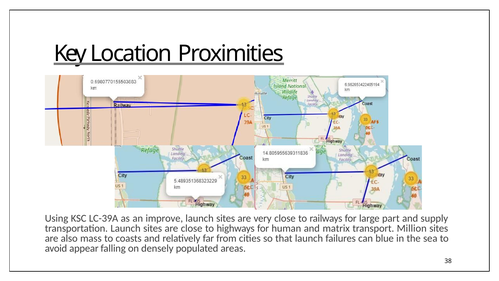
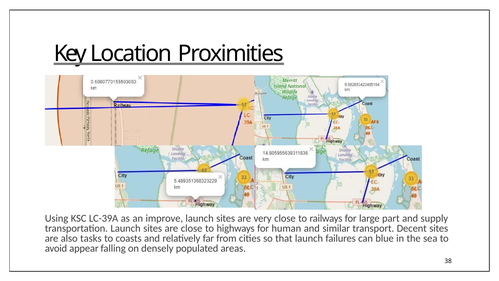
matrix: matrix -> similar (336, 228)
Million: Million -> Decent (412, 228)
mass: mass -> tasks (91, 238)
